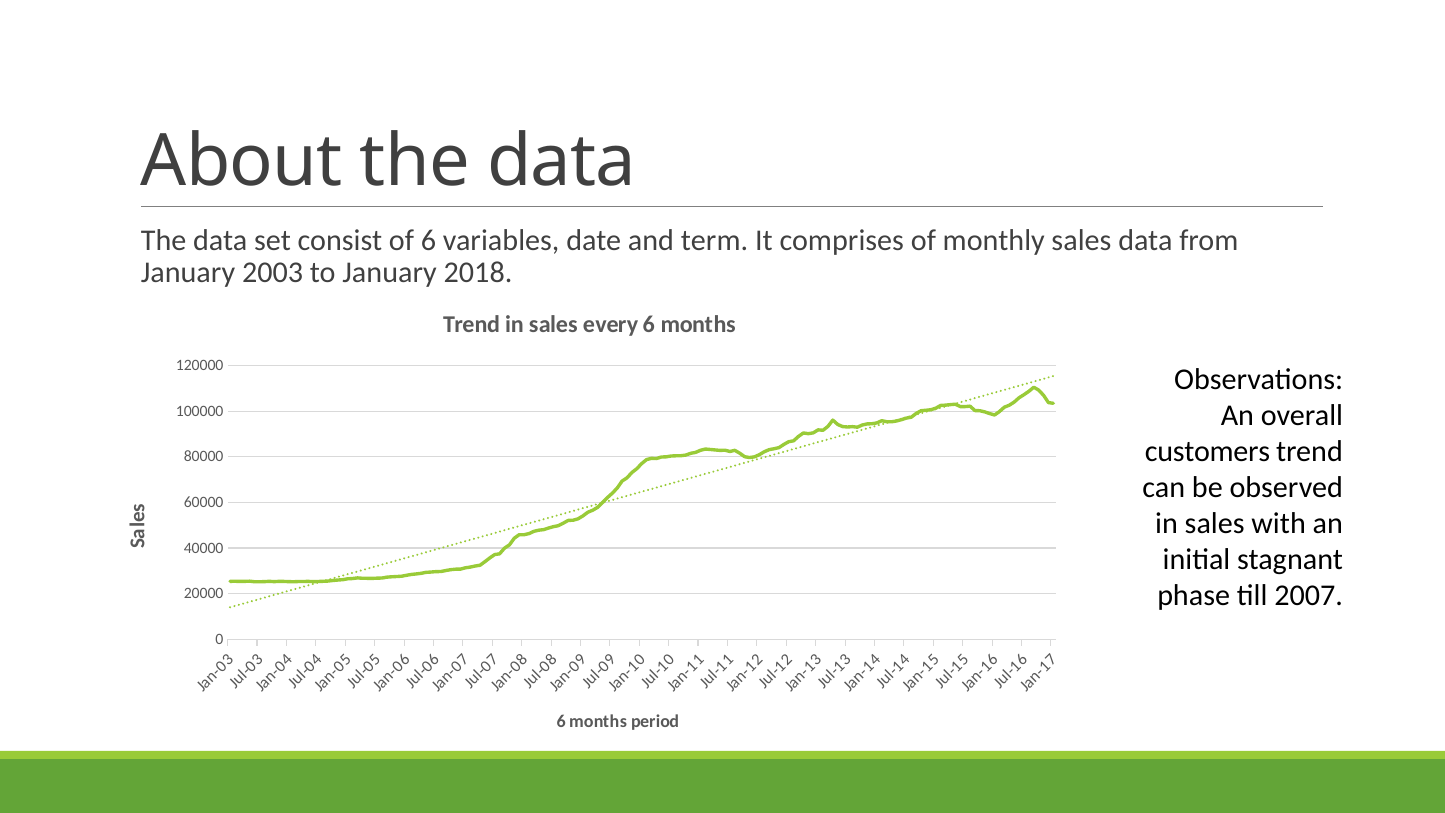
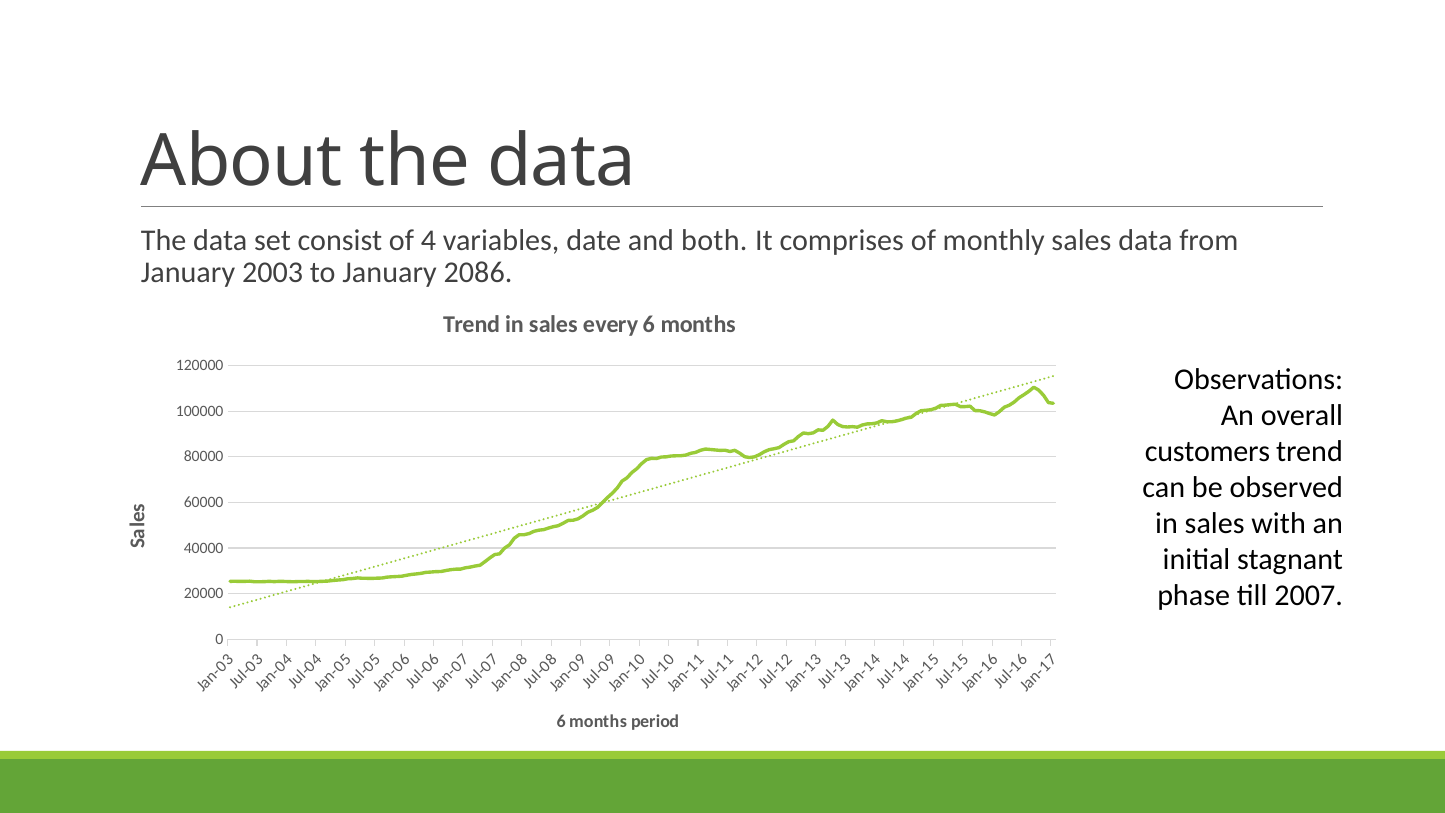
of 6: 6 -> 4 (429, 240)
term: term -> both (714, 240)
2018: 2018 -> 2086 (478, 273)
